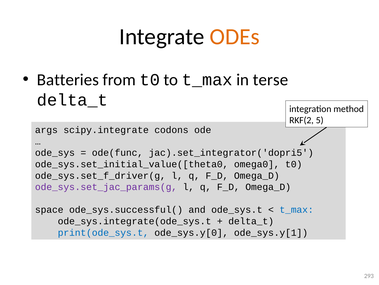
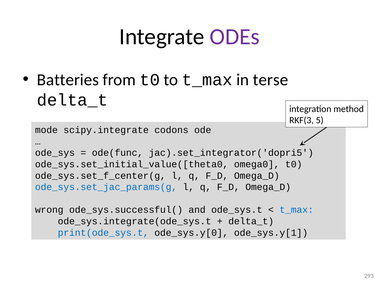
ODEs colour: orange -> purple (235, 37)
RKF(2: RKF(2 -> RKF(3 (301, 120)
args: args -> mode (46, 130)
ode_sys.set_f_driver(g: ode_sys.set_f_driver(g -> ode_sys.set_f_center(g (100, 175)
ode_sys.set_jac_params(g colour: purple -> blue (106, 187)
space: space -> wrong (49, 209)
